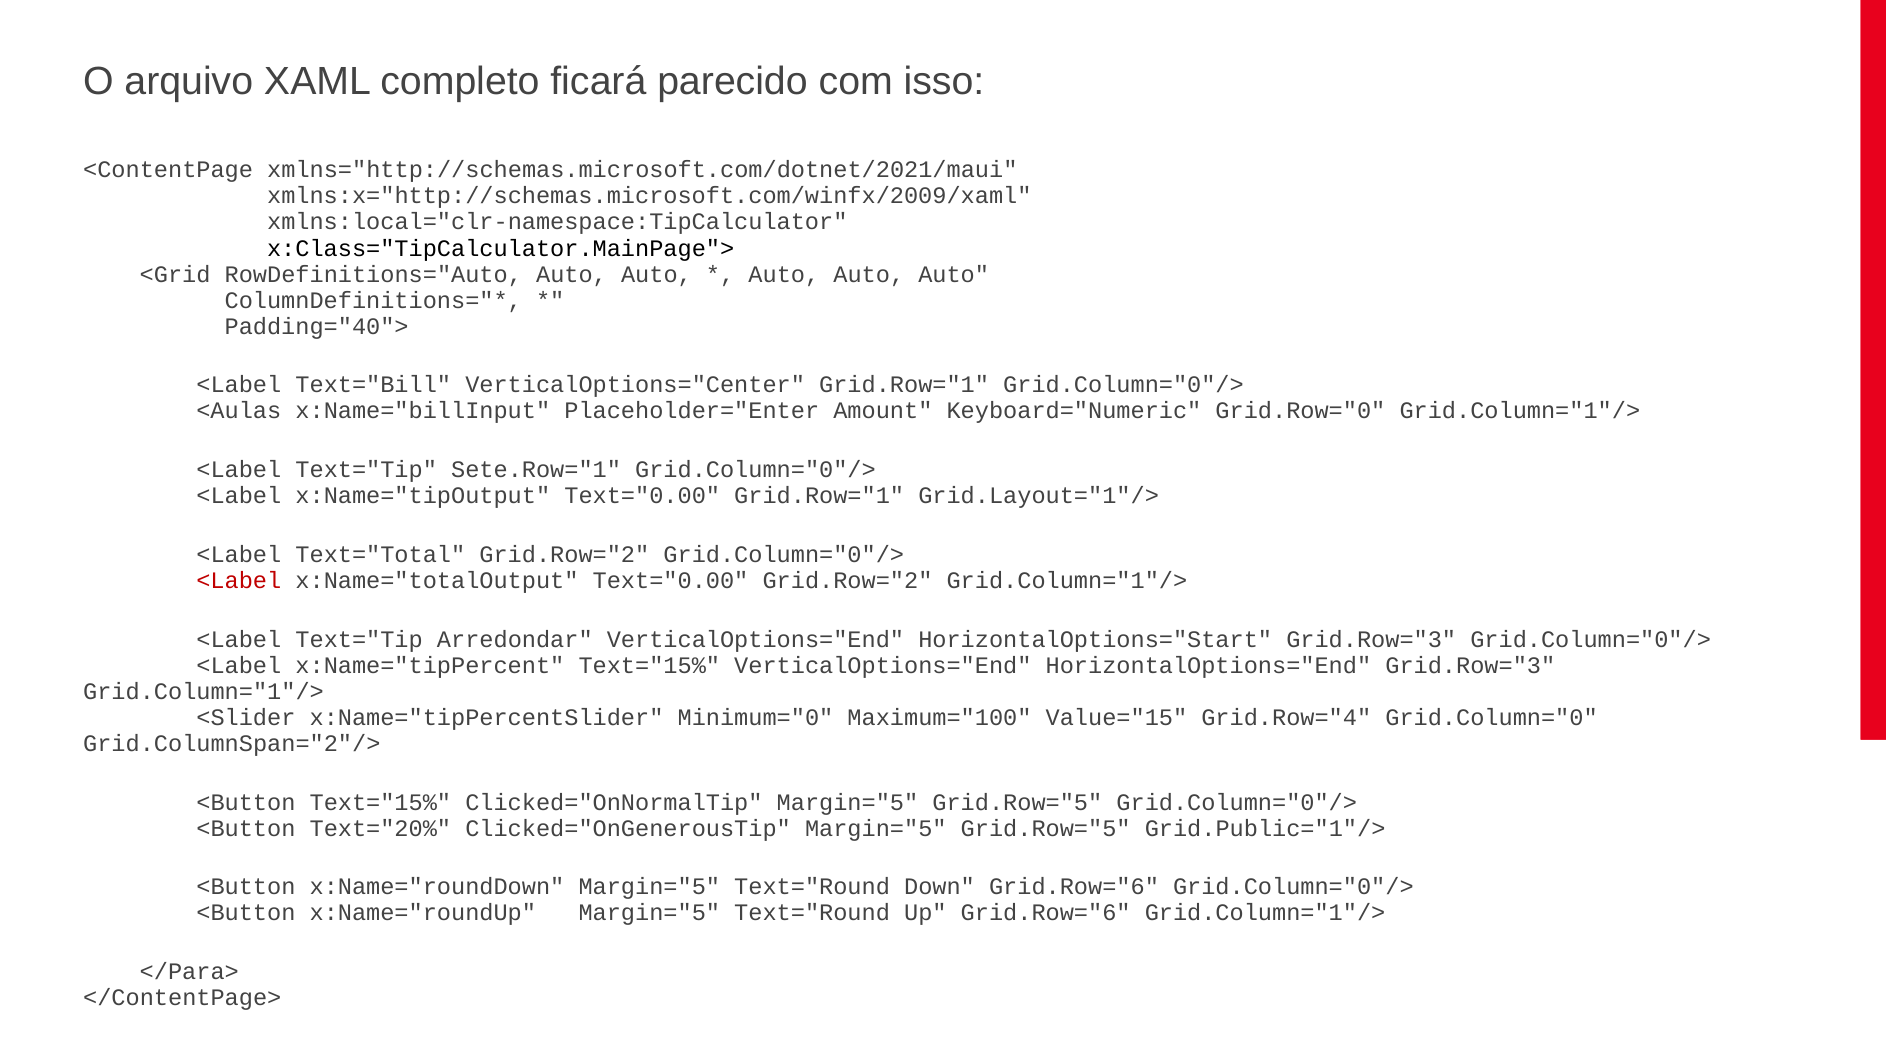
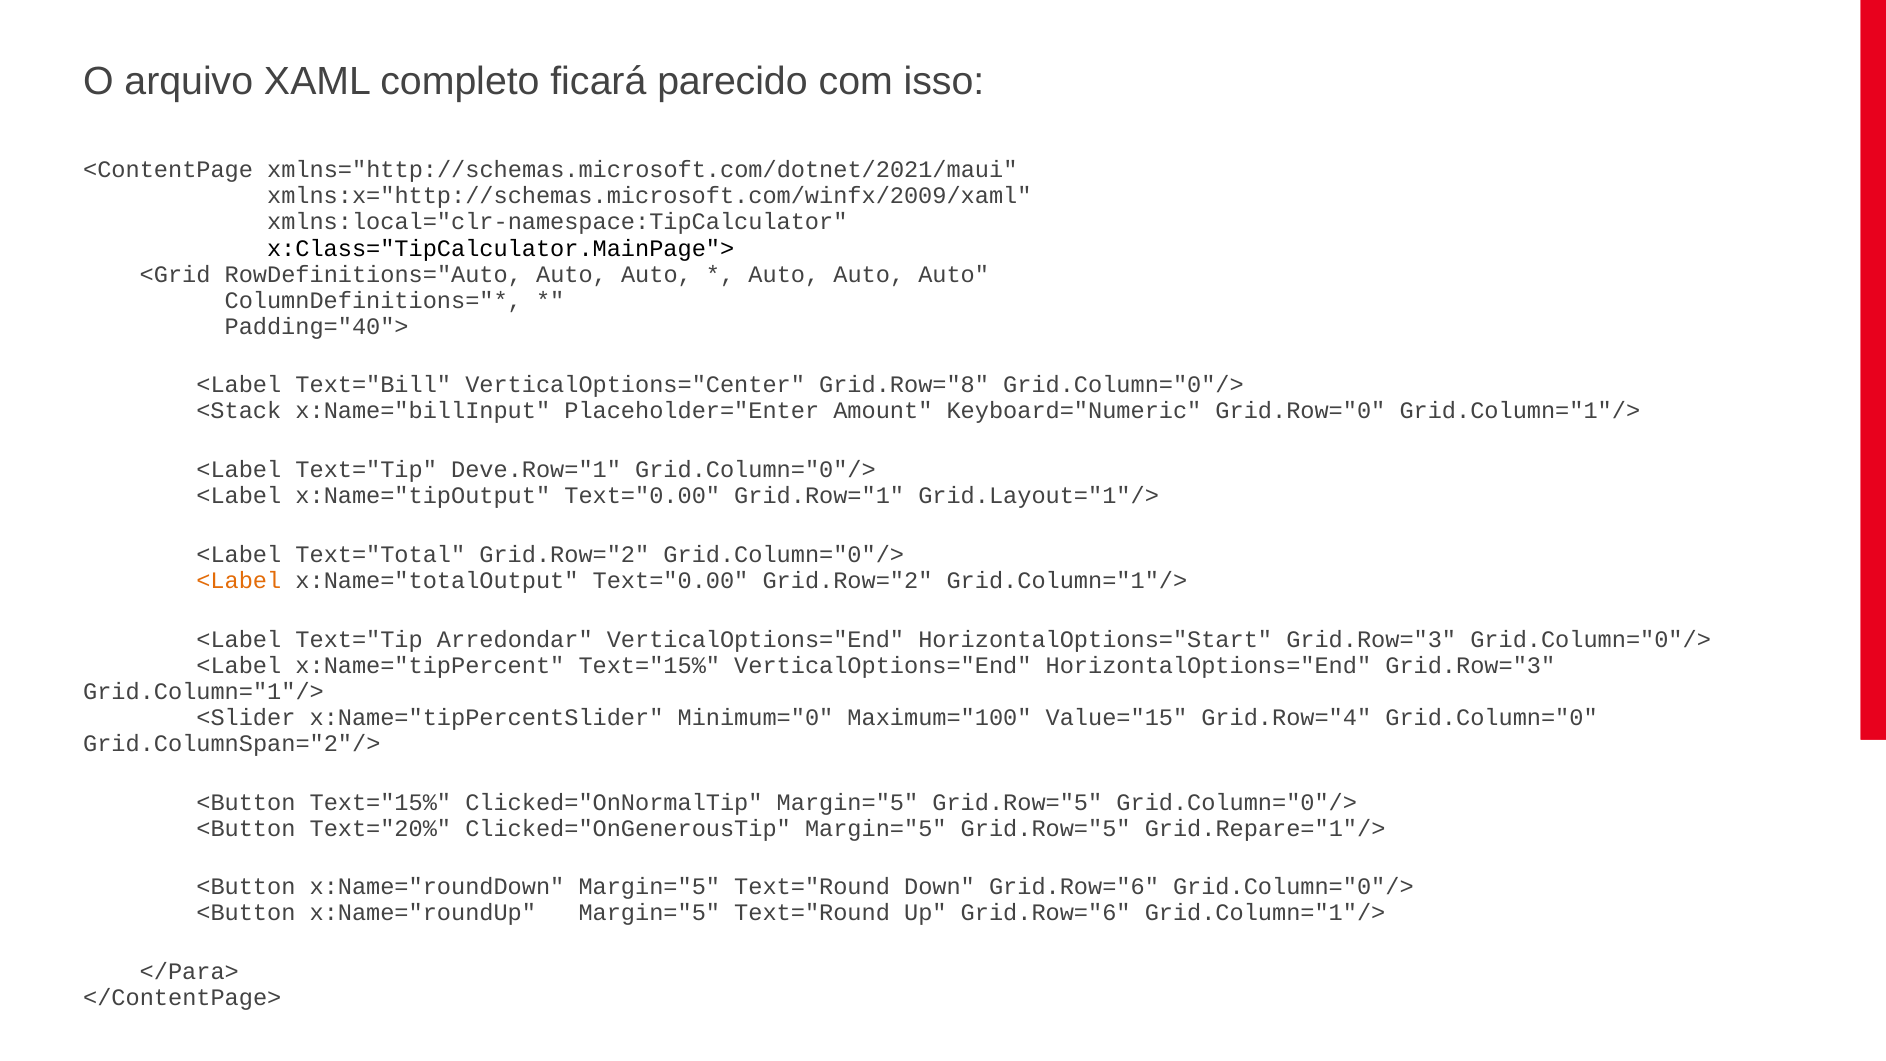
VerticalOptions="Center Grid.Row="1: Grid.Row="1 -> Grid.Row="8 (904, 385)
<Aulas: <Aulas -> <Stack (239, 411)
Sete.Row="1: Sete.Row="1 -> Deve.Row="1 (536, 470)
<Label colour: red -> orange (239, 581)
Grid.Public="1"/>: Grid.Public="1"/> -> Grid.Repare="1"/> (1265, 828)
